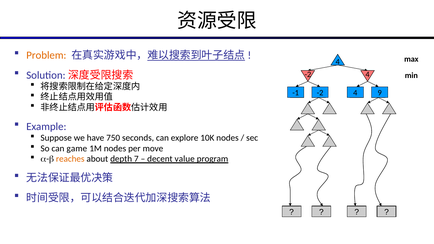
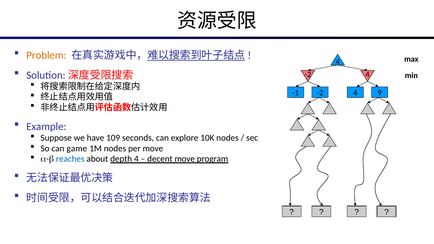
750: 750 -> 109 (113, 138)
reaches colour: orange -> blue (70, 159)
depth 7: 7 -> 4 (136, 159)
decent value: value -> move (185, 159)
